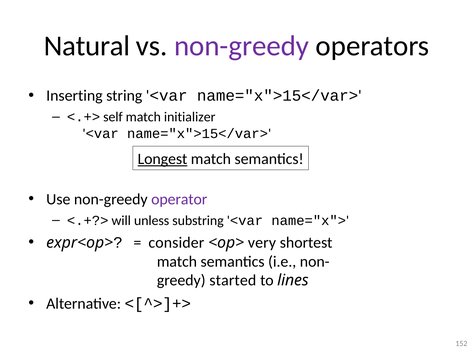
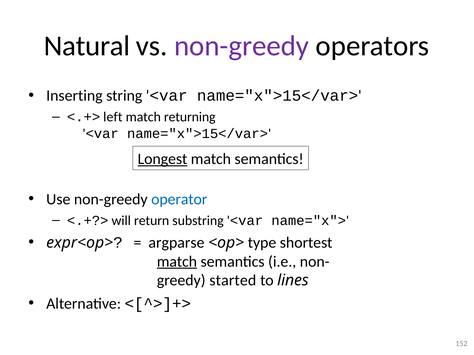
self: self -> left (113, 117)
initializer: initializer -> returning (190, 117)
operator colour: purple -> blue (179, 199)
unless: unless -> return (152, 221)
consider: consider -> argparse (176, 243)
very: very -> type (262, 243)
match underline: none -> present (177, 262)
